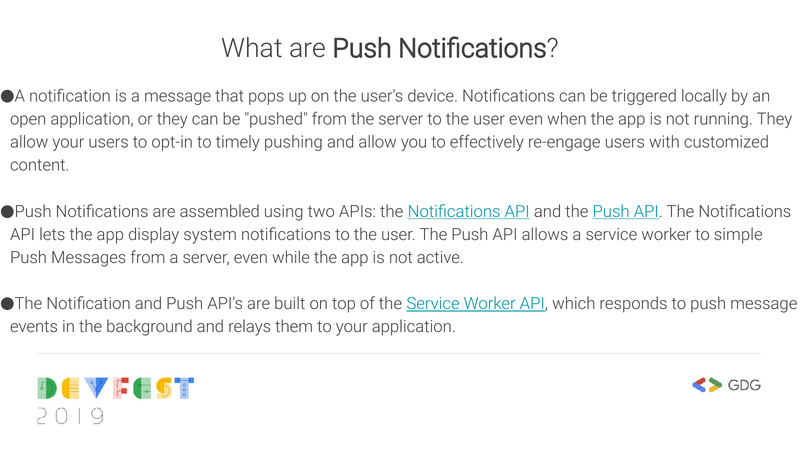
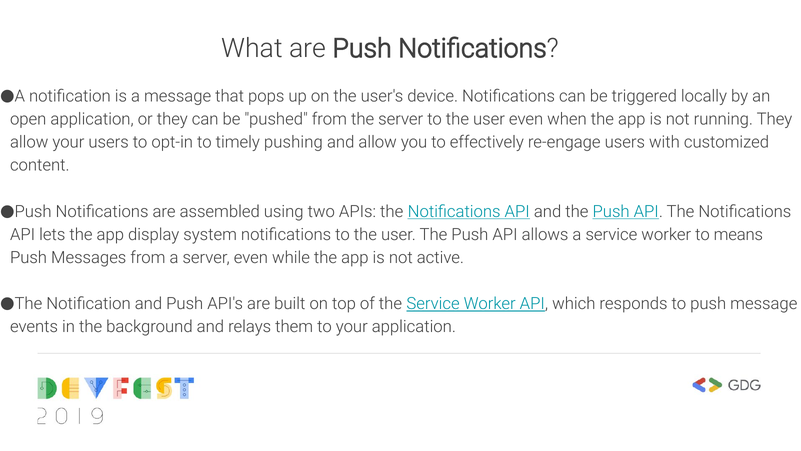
simple: simple -> means (738, 234)
